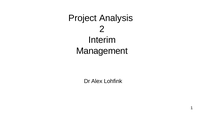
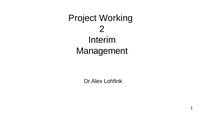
Analysis: Analysis -> Working (116, 18)
